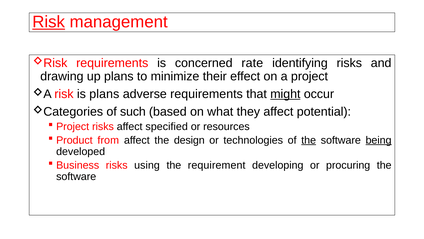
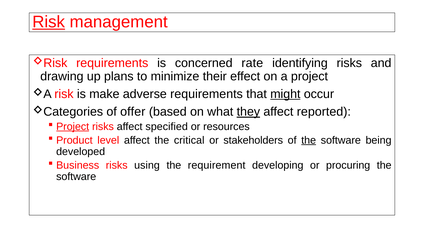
is plans: plans -> make (104, 94)
such: such -> offer (133, 112)
they underline: none -> present (248, 112)
potential: potential -> reported (324, 112)
Project underline: none -> present (73, 126)
from: from -> level (108, 140)
design: design -> critical (189, 140)
technologies: technologies -> stakeholders (253, 140)
being underline: present -> none (379, 140)
